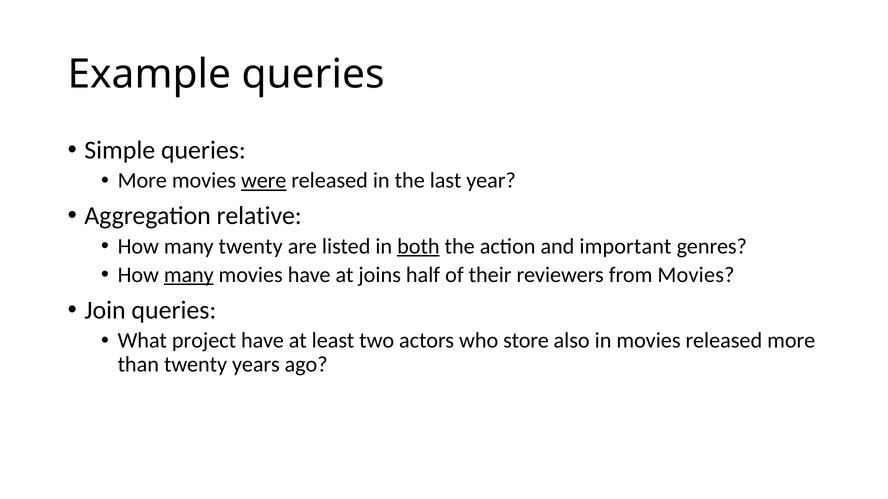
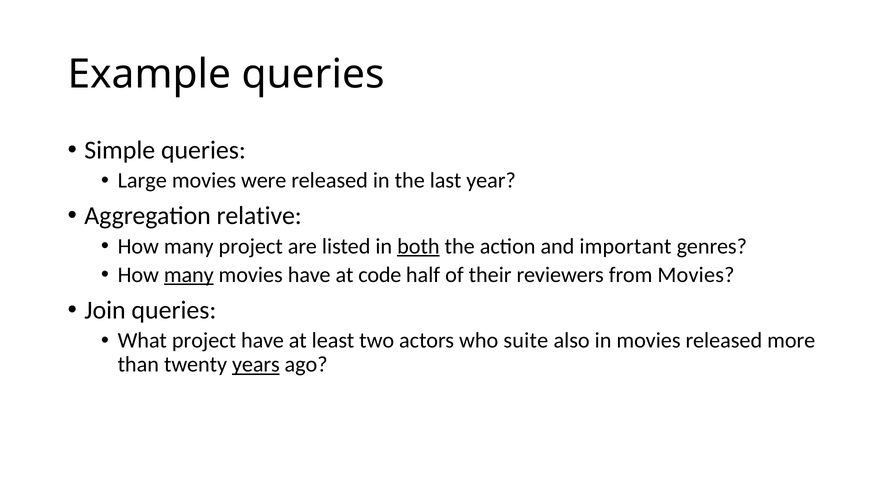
More: More -> Large (142, 181)
were underline: present -> none (264, 181)
many twenty: twenty -> project (251, 247)
joins: joins -> code (380, 275)
store: store -> suite (526, 341)
years underline: none -> present (256, 365)
